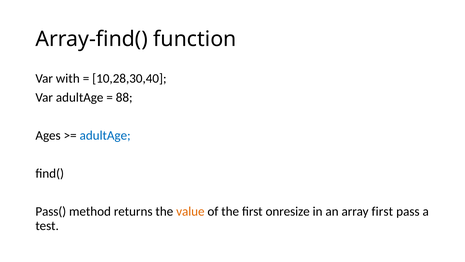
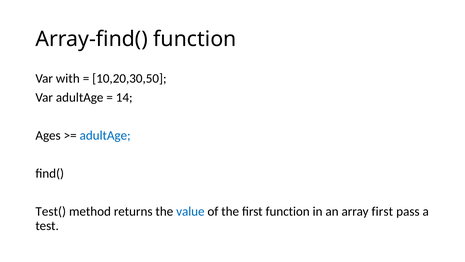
10,28,30,40: 10,28,30,40 -> 10,20,30,50 (129, 78)
88: 88 -> 14 (124, 97)
Pass(: Pass( -> Test( (51, 211)
value colour: orange -> blue (190, 211)
first onresize: onresize -> function (288, 211)
